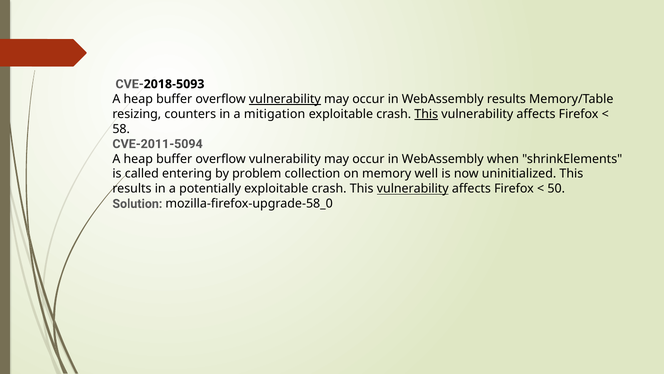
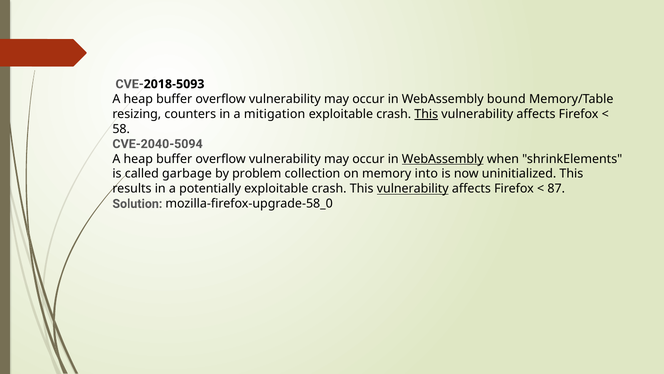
vulnerability underline: present -> none (285, 99)
WebAssembly results: results -> bound (506, 99)
CVE-2011-5094: CVE-2011-5094 -> CVE-2040-5094 (158, 144)
WebAssembly underline: none -> present (443, 159)
entering: entering -> garbage (187, 174)
well: well -> into (426, 174)
50: 50 -> 87 (556, 189)
